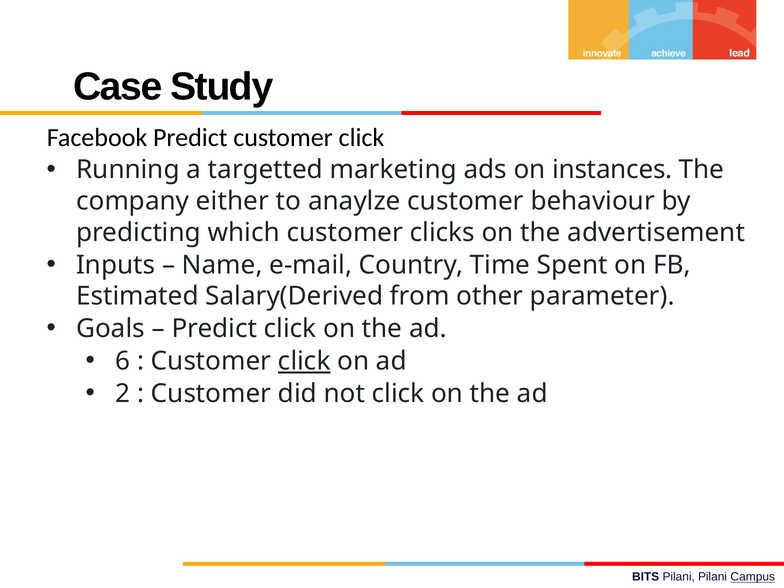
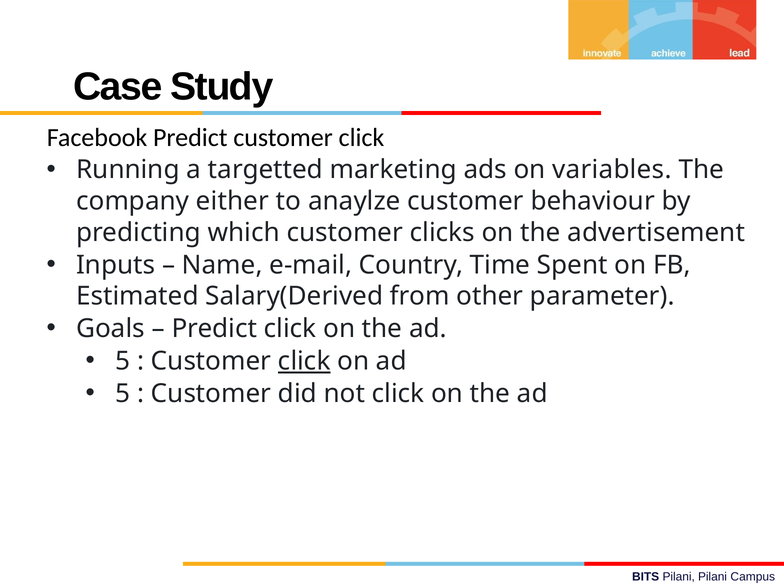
instances: instances -> variables (612, 170)
6: 6 -> 5 (123, 361)
2: 2 -> 5 (123, 394)
Campus underline: present -> none (753, 577)
